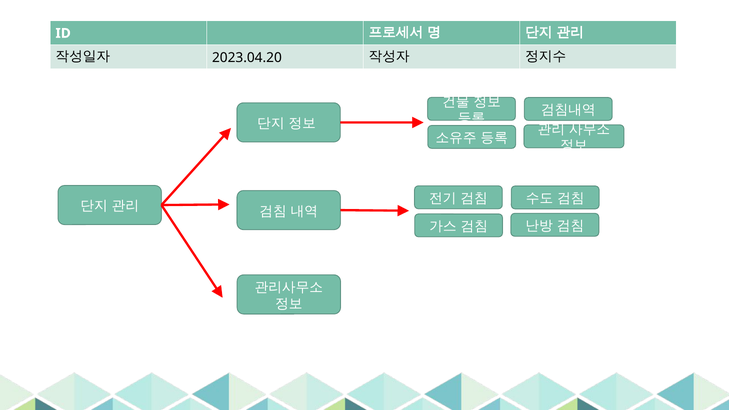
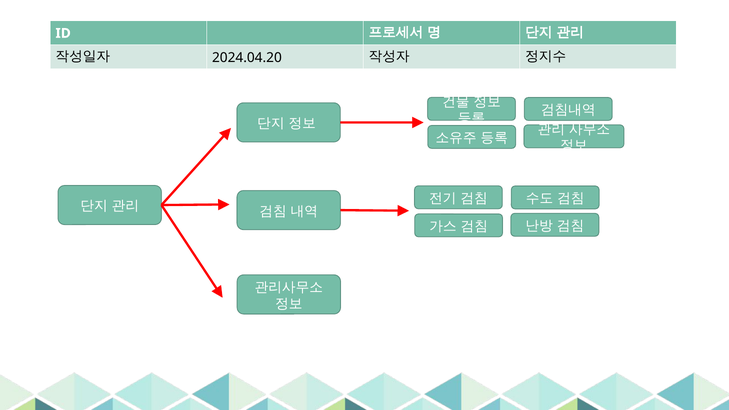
2023.04.20: 2023.04.20 -> 2024.04.20 (247, 58)
